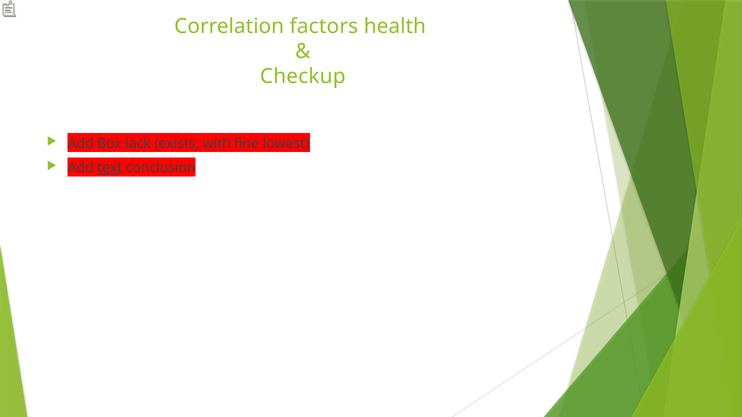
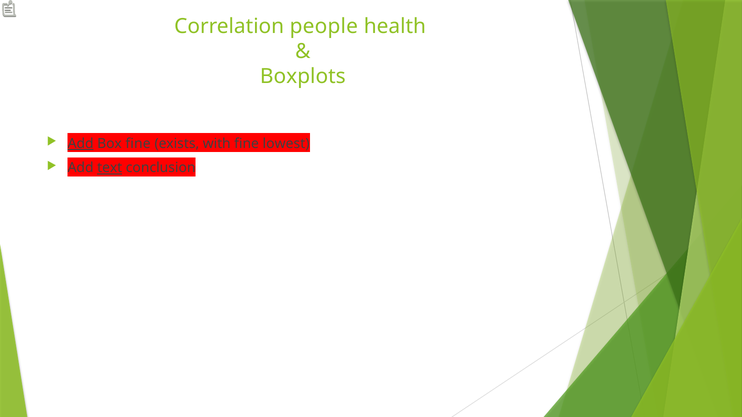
factors: factors -> people (324, 26)
Checkup: Checkup -> Boxplots (303, 76)
Add underline: none -> present (81, 144)
Box lack: lack -> fine (138, 144)
